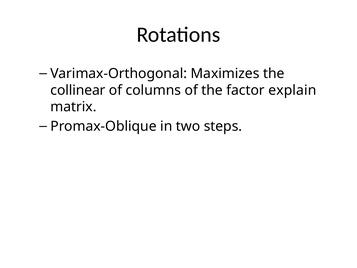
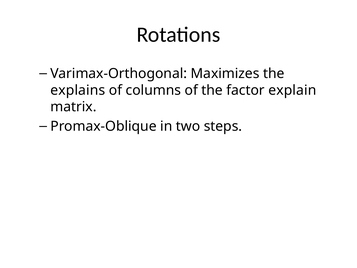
collinear: collinear -> explains (78, 90)
